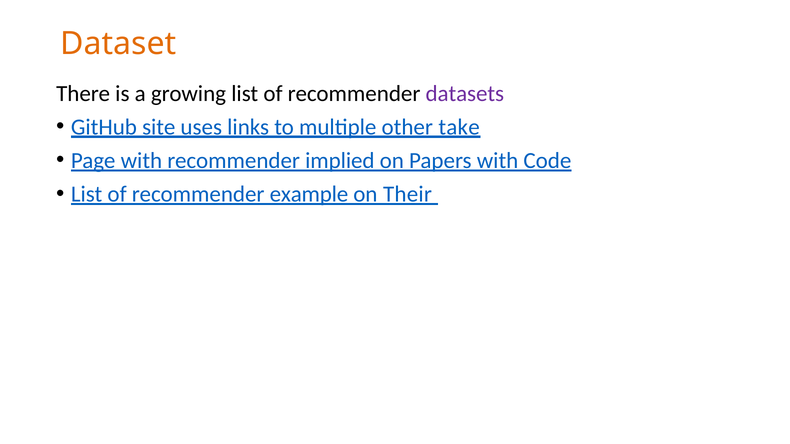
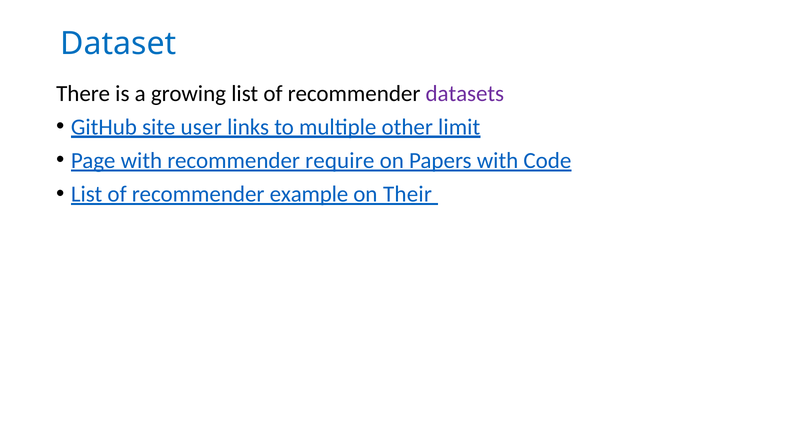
Dataset colour: orange -> blue (118, 44)
uses: uses -> user (201, 127)
take: take -> limit (459, 127)
implied: implied -> require (340, 161)
